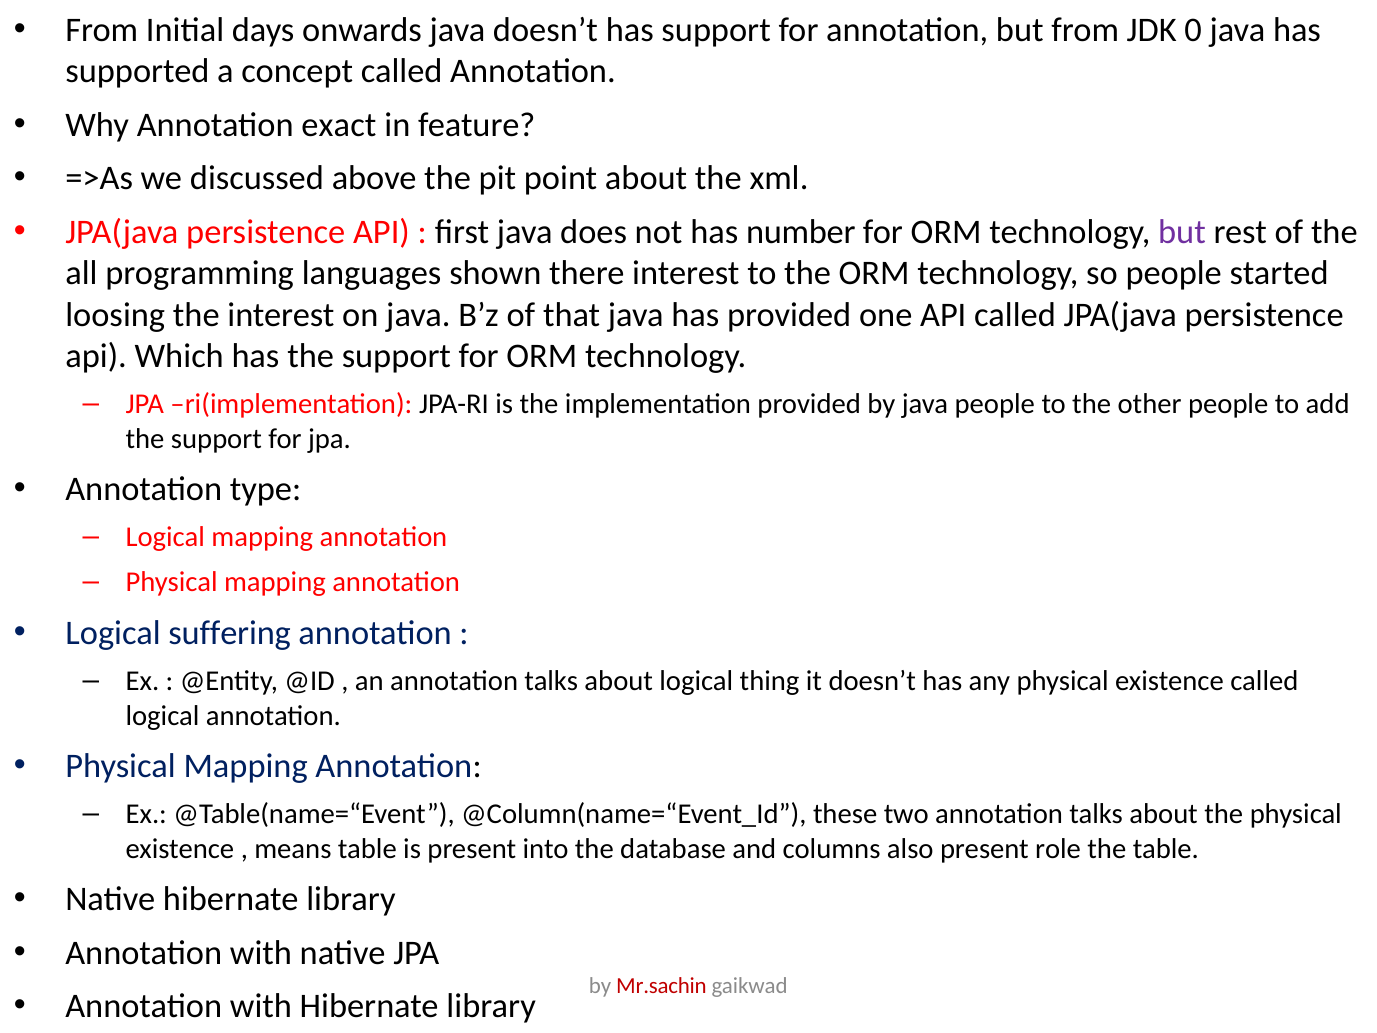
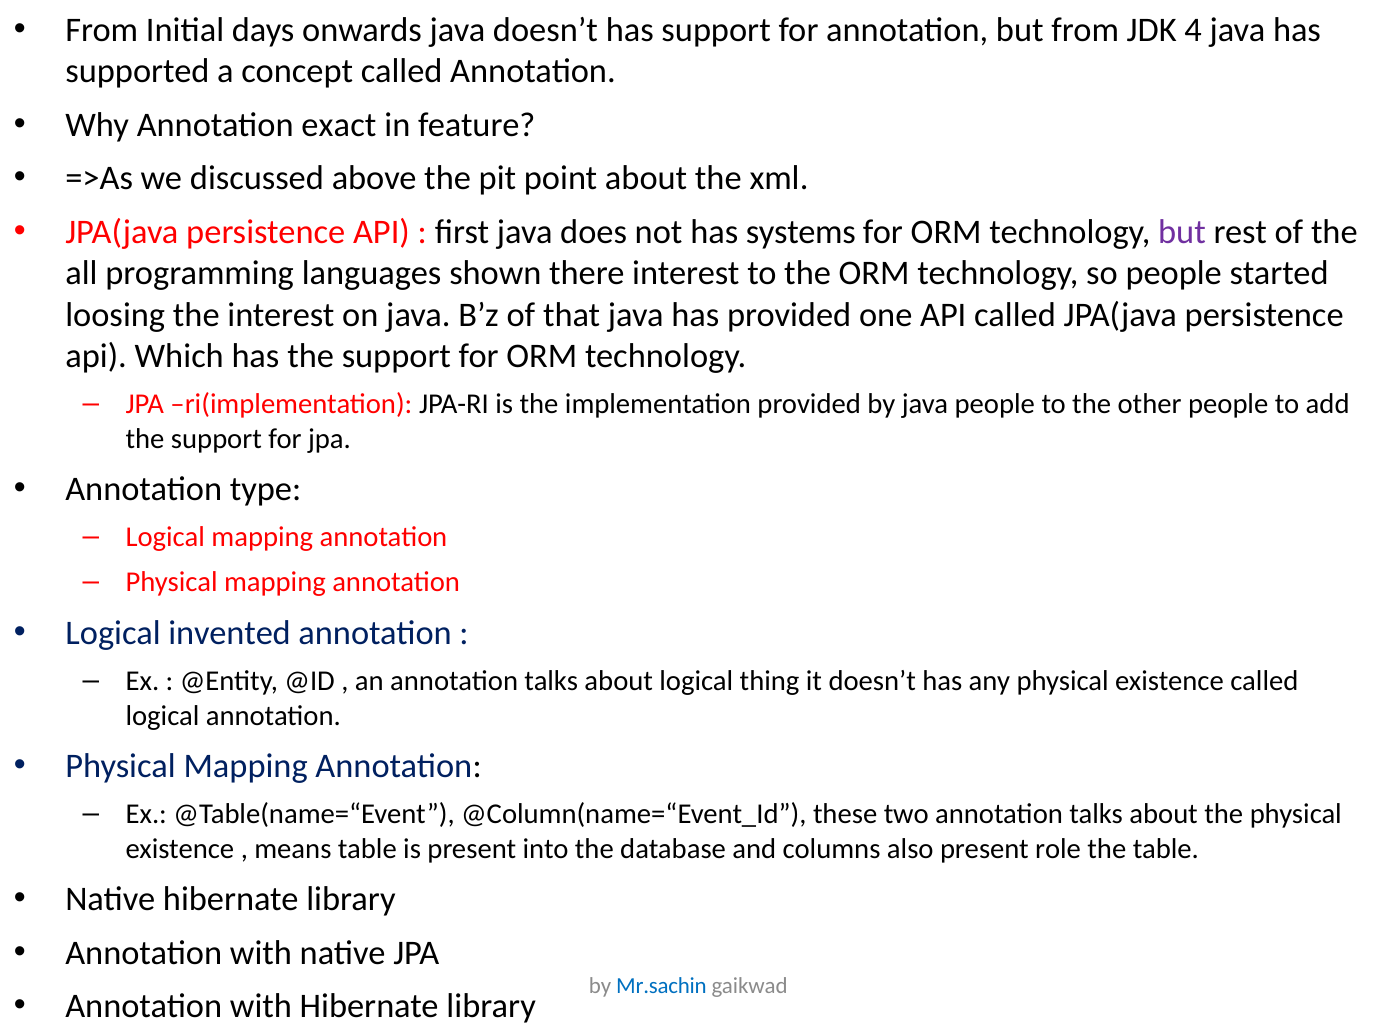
0: 0 -> 4 (1193, 30)
number: number -> systems (801, 232)
suffering: suffering -> invented (230, 633)
Mr.sachin colour: red -> blue (661, 986)
